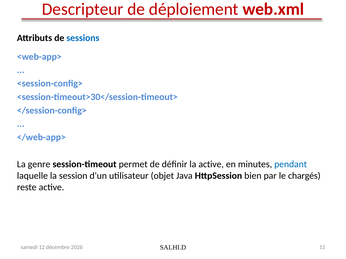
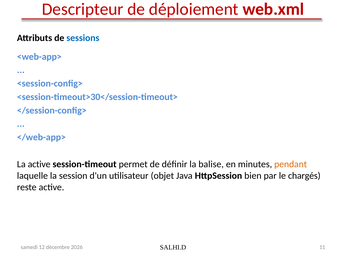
La genre: genre -> active (39, 164)
la active: active -> balise (211, 164)
pendant colour: blue -> orange (291, 164)
